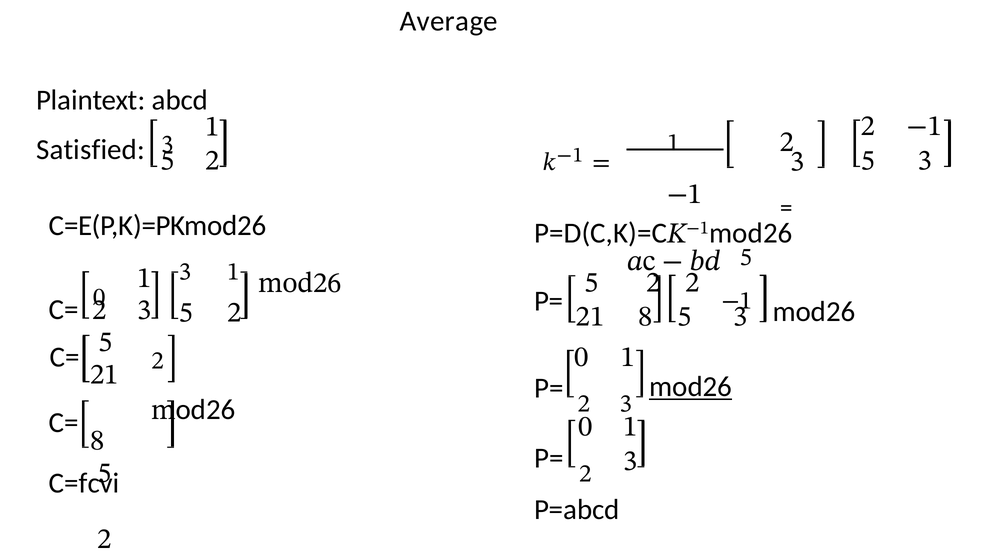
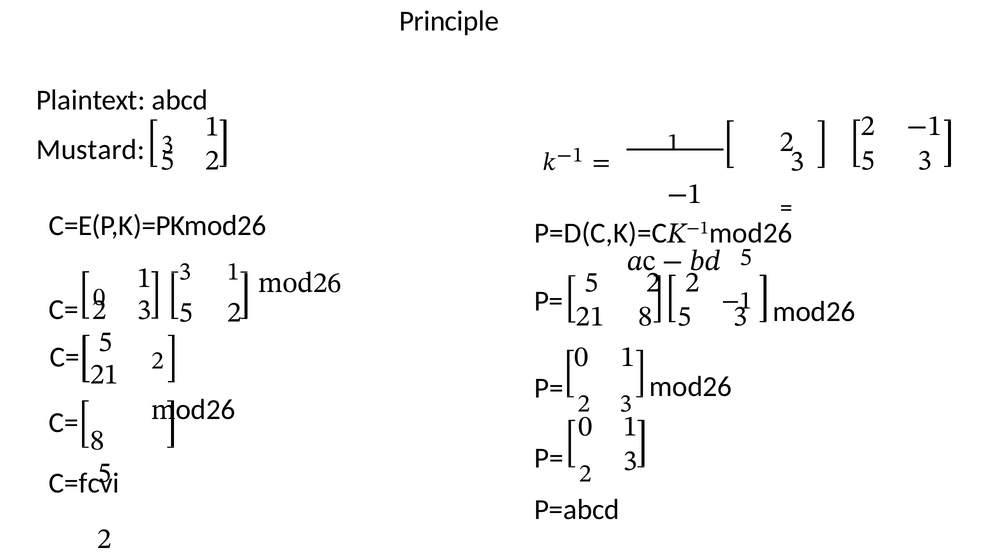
Average: Average -> Principle (449, 21)
Satisfied: Satisfied -> Mustard (91, 150)
mod26 underline: present -> none (691, 387)
